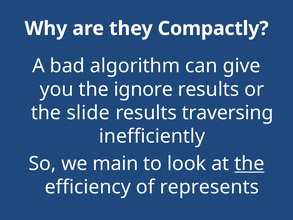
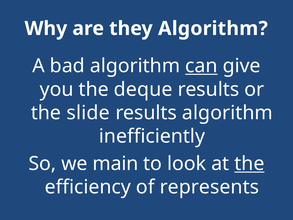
they Compactly: Compactly -> Algorithm (213, 28)
can underline: none -> present (201, 66)
ignore: ignore -> deque (143, 89)
results traversing: traversing -> algorithm (227, 113)
